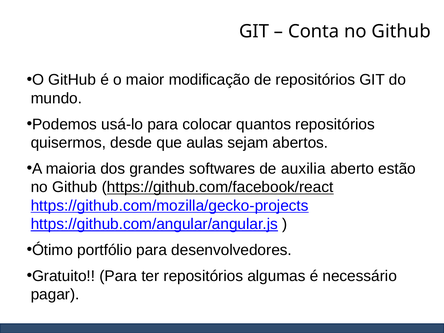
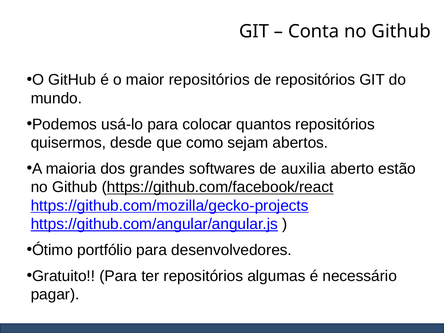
maior modificação: modificação -> repositórios (209, 80)
aulas: aulas -> como (205, 143)
